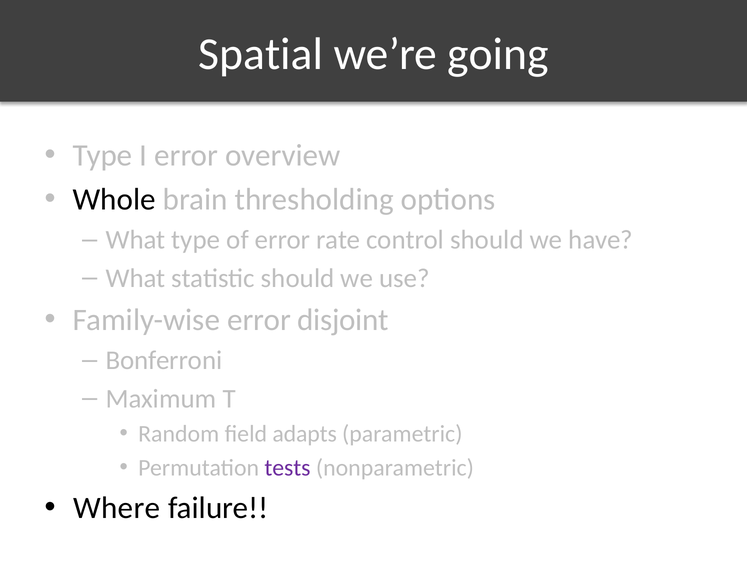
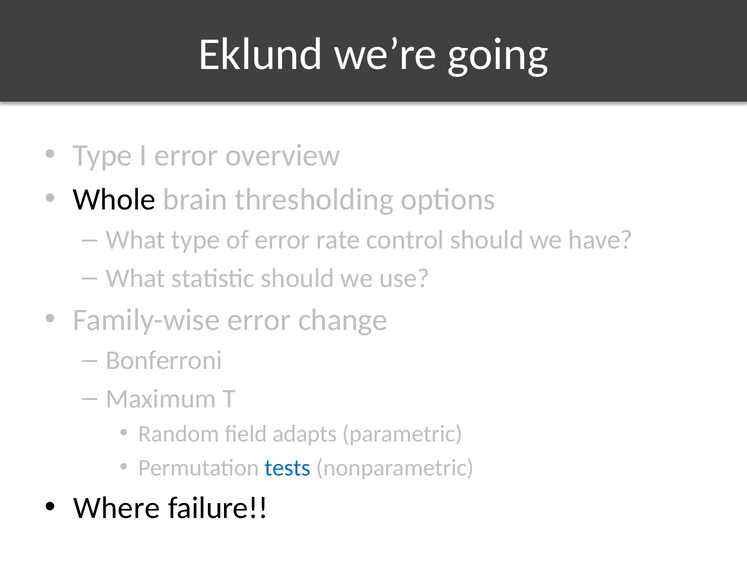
Spatial: Spatial -> Eklund (261, 54)
disjoint: disjoint -> change (343, 320)
tests colour: purple -> blue (288, 467)
